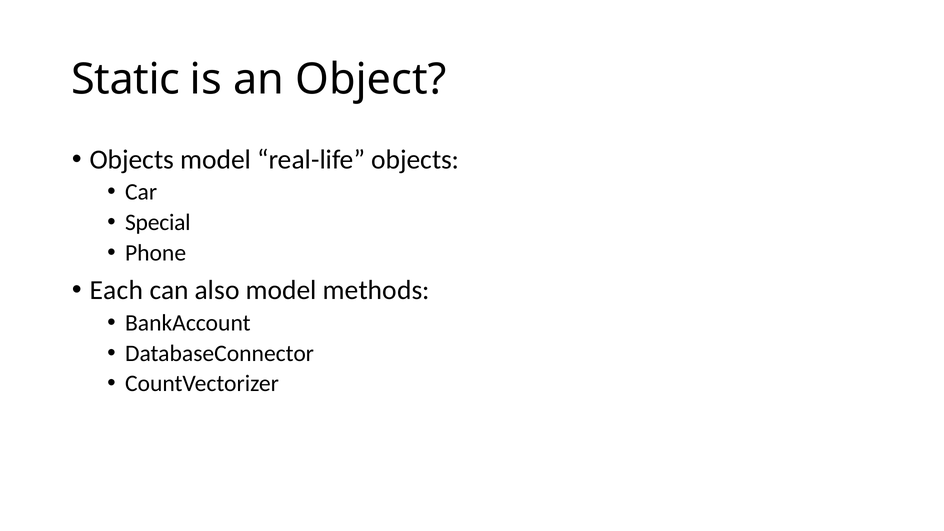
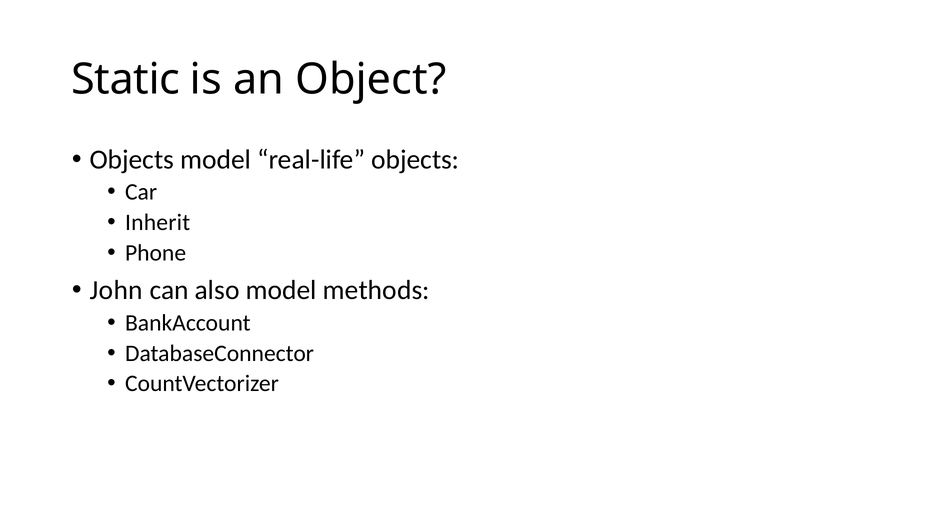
Special: Special -> Inherit (158, 223)
Each: Each -> John (116, 290)
